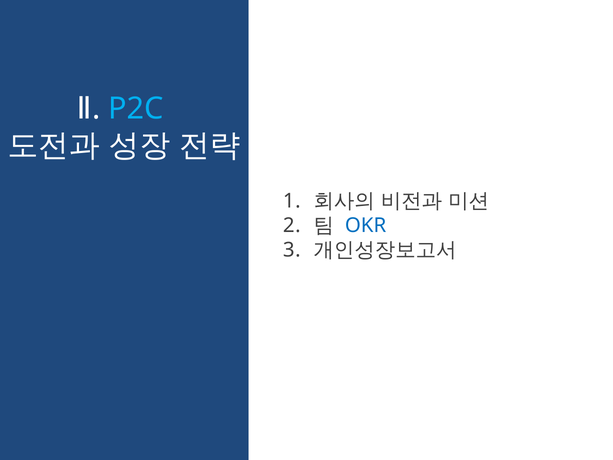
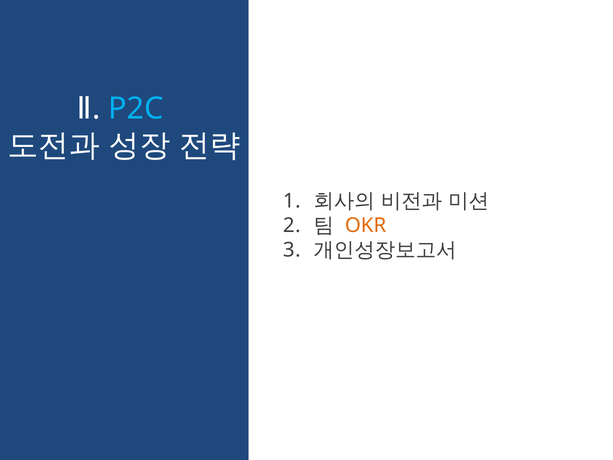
OKR colour: blue -> orange (366, 225)
